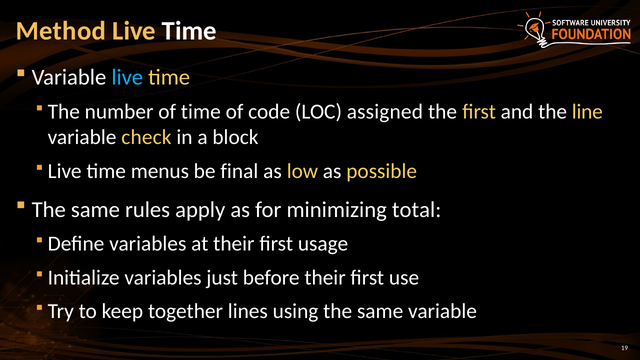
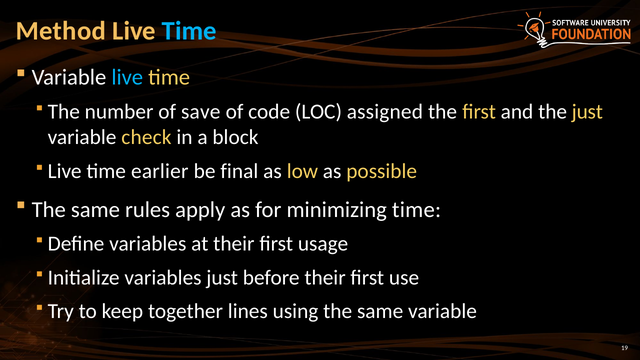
Time colour: white -> light blue (189, 31)
of time: time -> save (201, 112)
the line: line -> just (587, 112)
menus: menus -> earlier (160, 171)
minimizing total: total -> time (417, 210)
